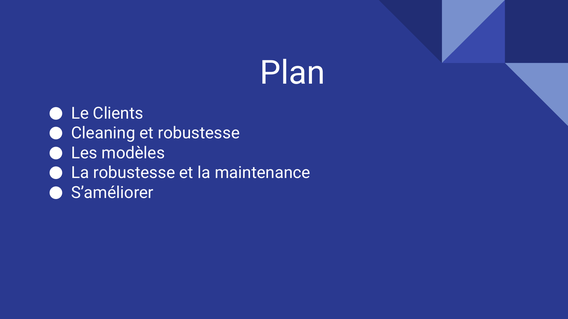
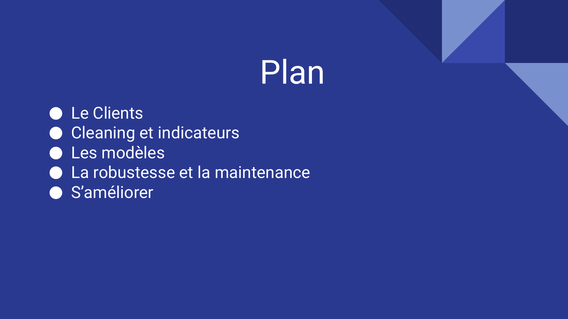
et robustesse: robustesse -> indicateurs (199, 133)
